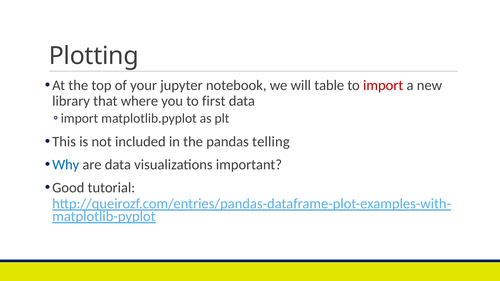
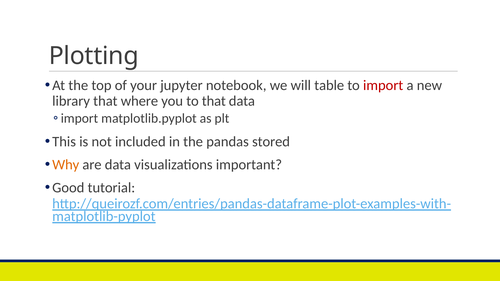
to first: first -> that (214, 101)
telling: telling -> stored (271, 142)
Why colour: blue -> orange (66, 165)
